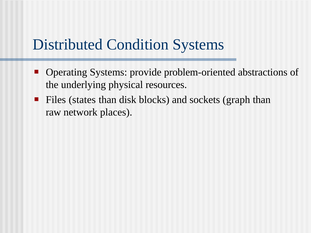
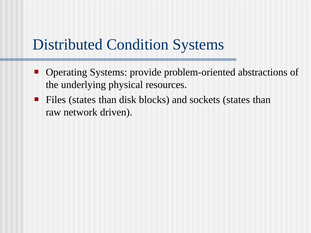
sockets graph: graph -> states (236, 100)
places: places -> driven (116, 112)
